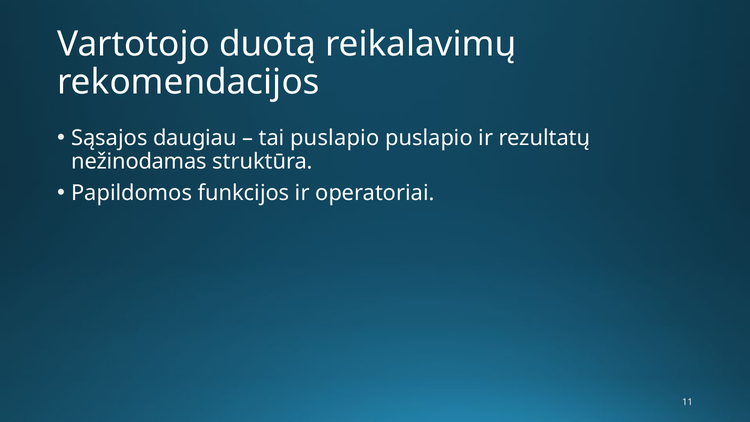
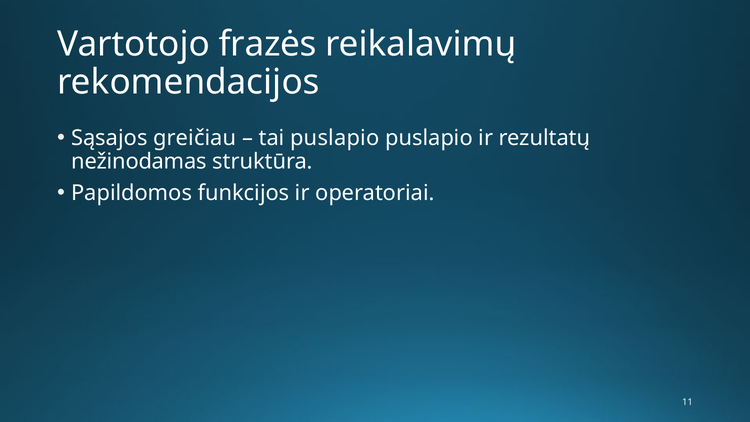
duotą: duotą -> frazės (268, 44)
daugiau: daugiau -> greičiau (195, 138)
